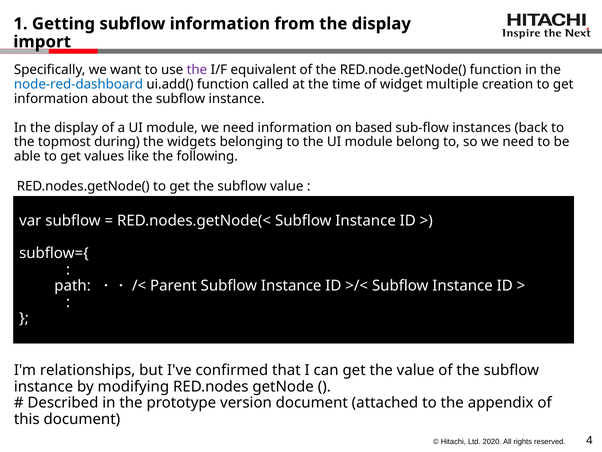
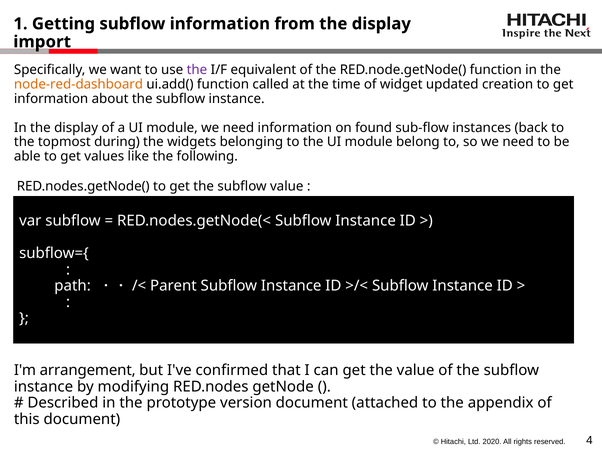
node-red-dashboard colour: blue -> orange (78, 84)
multiple: multiple -> updated (452, 84)
based: based -> found (374, 127)
relationships: relationships -> arrangement (88, 370)
